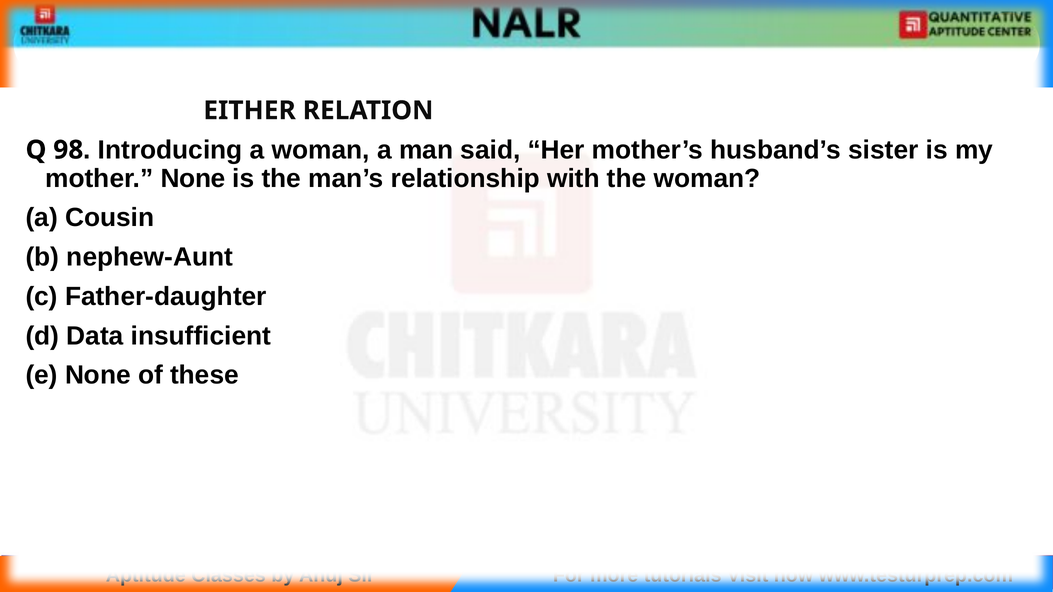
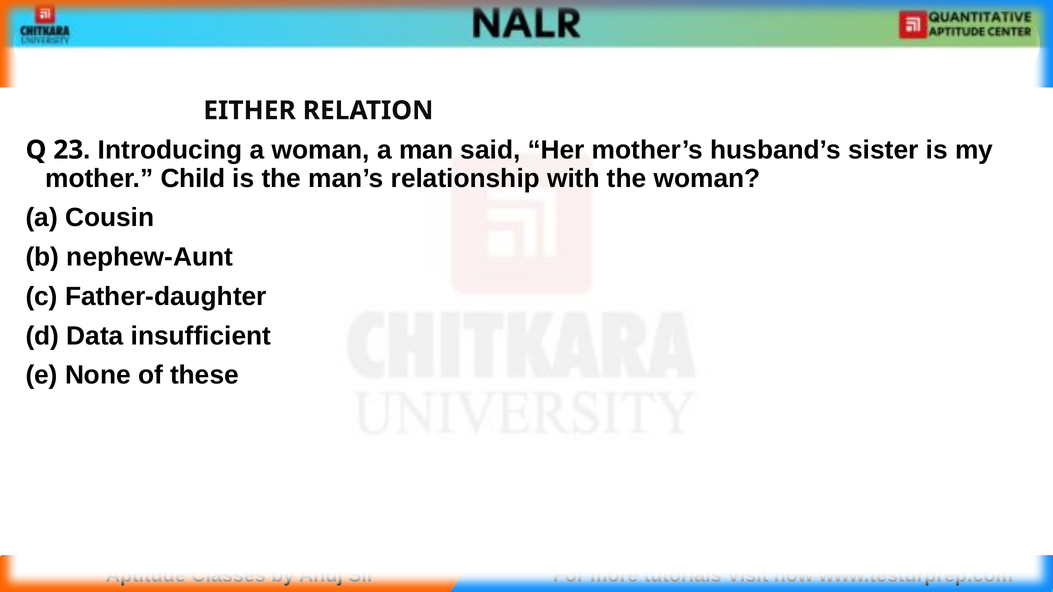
98: 98 -> 23 (68, 150)
mother None: None -> Child (193, 178)
